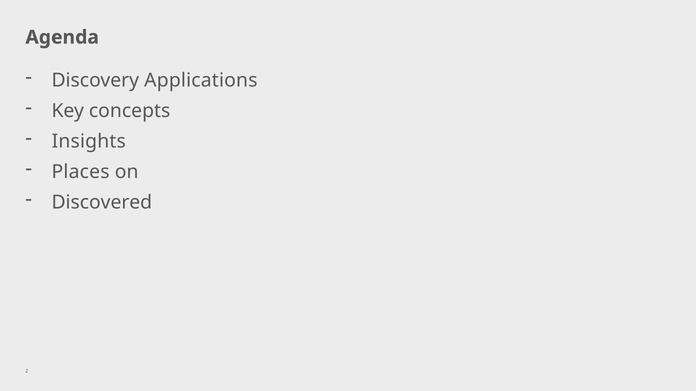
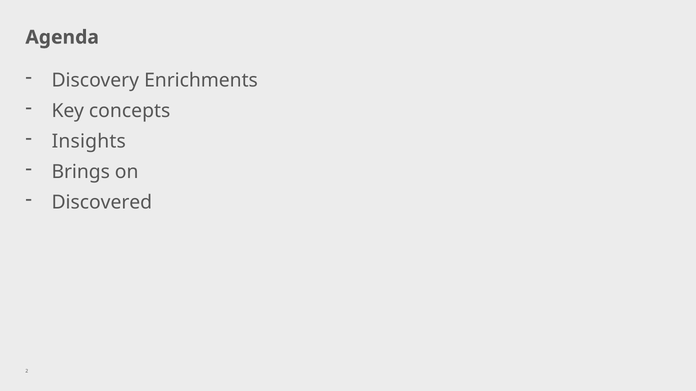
Applications: Applications -> Enrichments (201, 80)
Places: Places -> Brings (81, 172)
